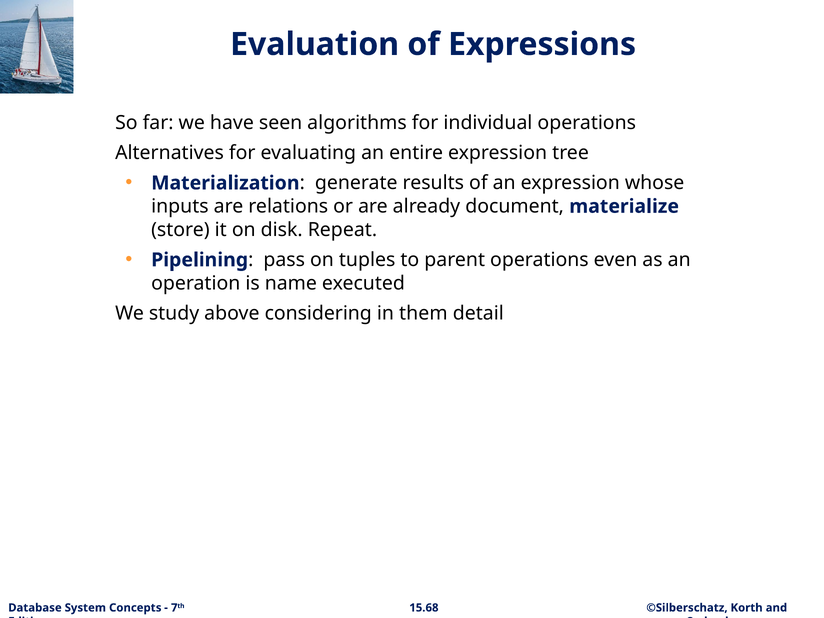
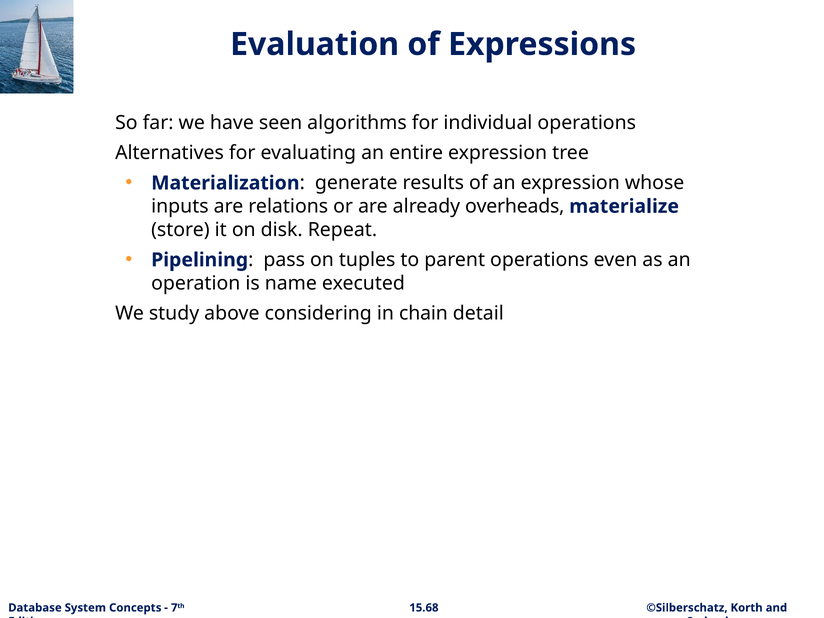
document: document -> overheads (515, 206)
them: them -> chain (423, 313)
